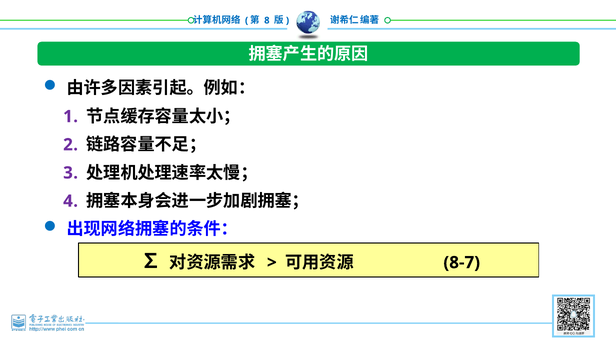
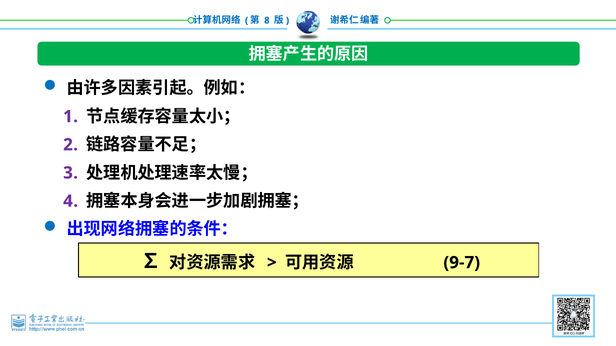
8-7: 8-7 -> 9-7 (462, 263)
